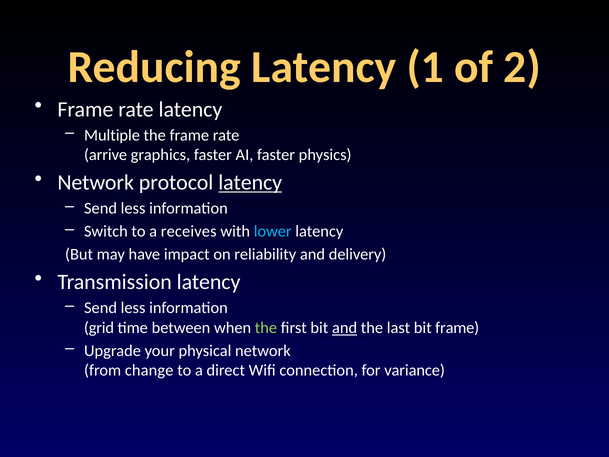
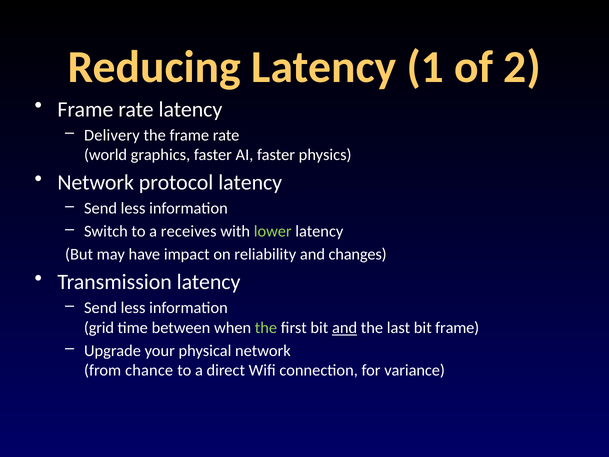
Multiple: Multiple -> Delivery (112, 135)
arrive: arrive -> world (106, 155)
latency underline: present -> none (250, 182)
lower colour: light blue -> light green (273, 231)
delivery: delivery -> changes (358, 254)
change: change -> chance (149, 370)
